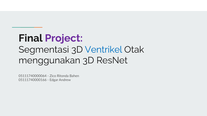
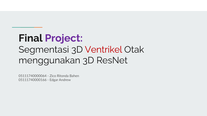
Ventrikel colour: blue -> red (104, 50)
